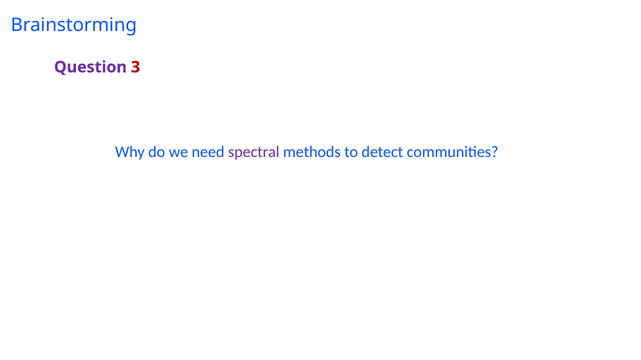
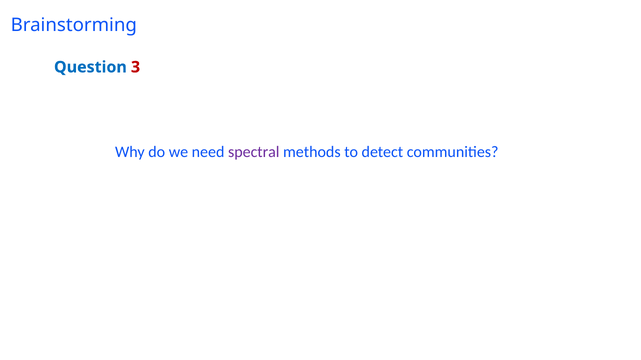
Question colour: purple -> blue (90, 67)
